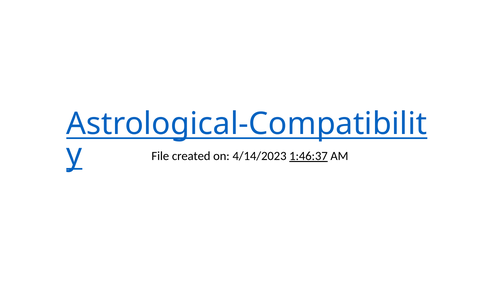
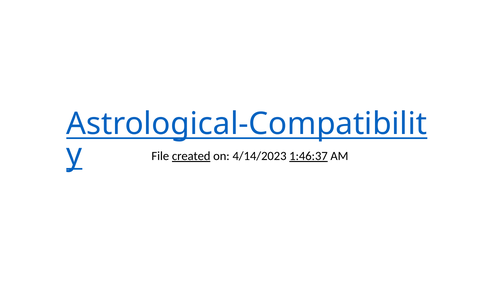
created underline: none -> present (191, 156)
